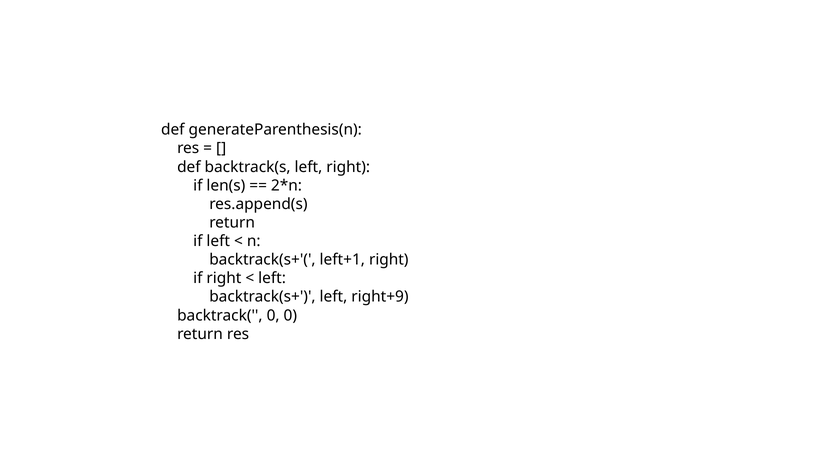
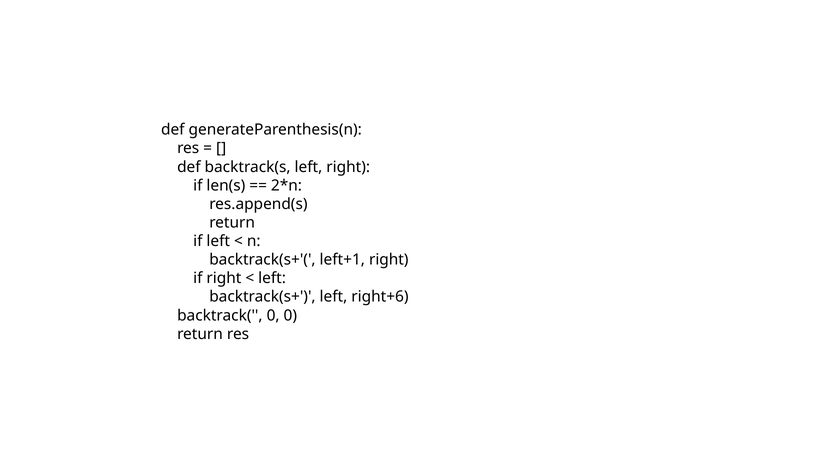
right+9: right+9 -> right+6 (380, 297)
